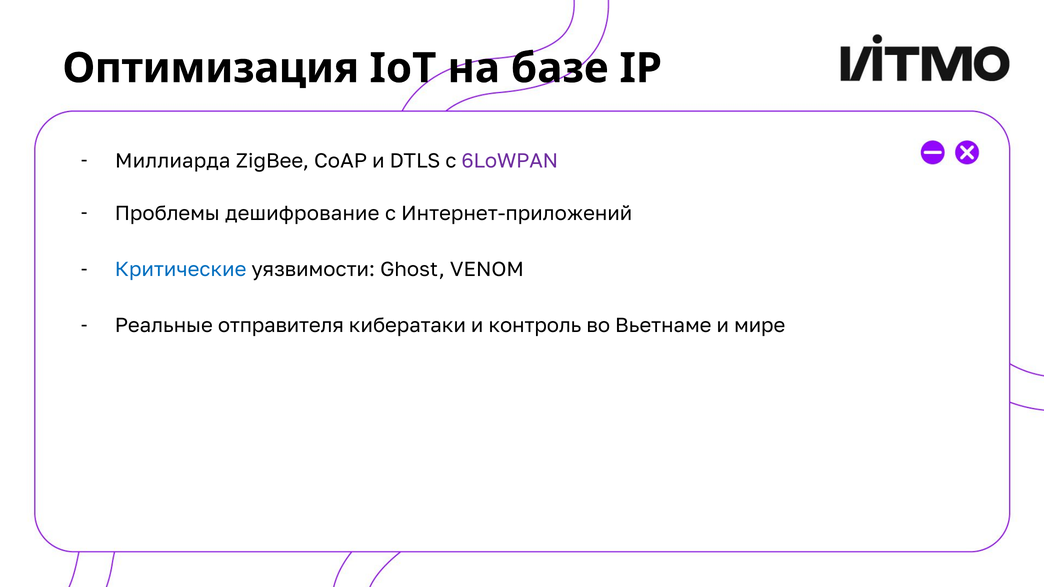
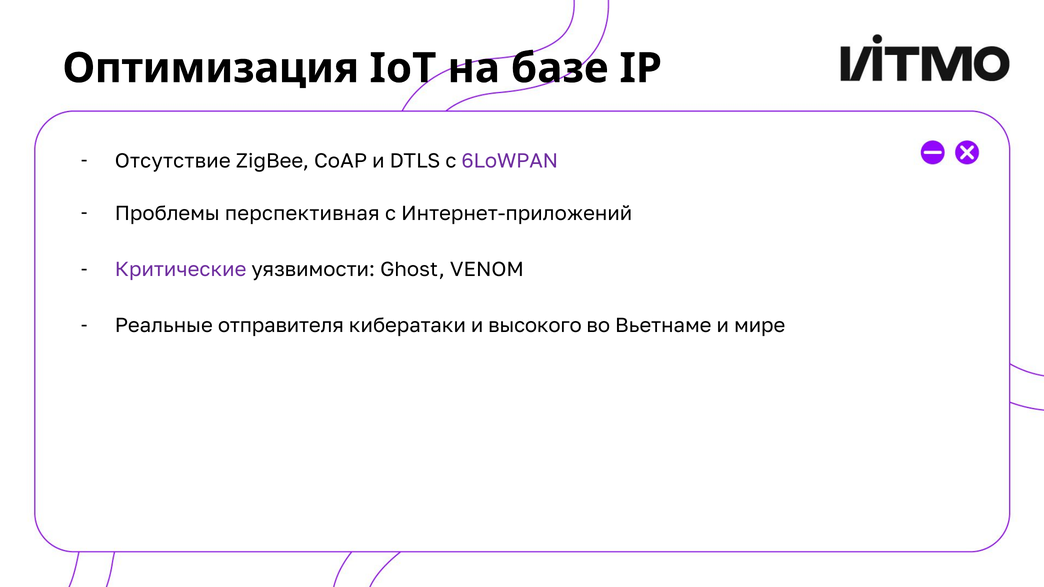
Миллиарда: Миллиарда -> Отсутствие (173, 161)
дешифрование: дешифрование -> перспективная (302, 213)
Критические colour: blue -> purple (181, 270)
контроль: контроль -> высокого (535, 326)
